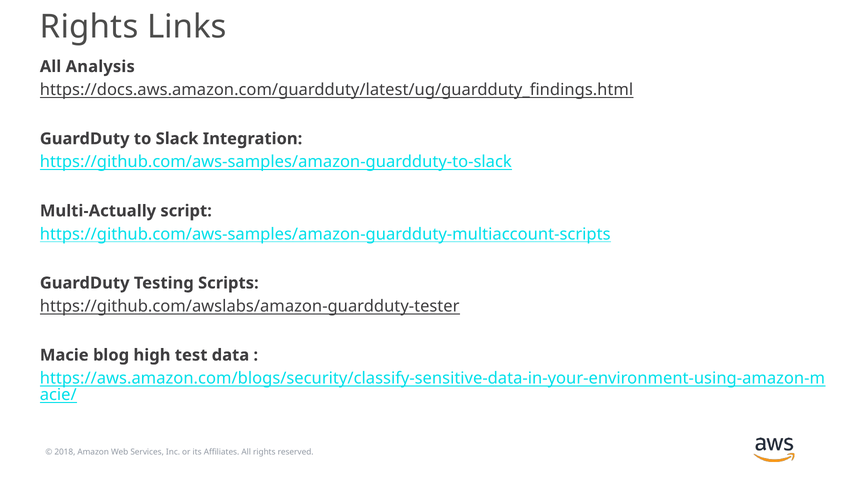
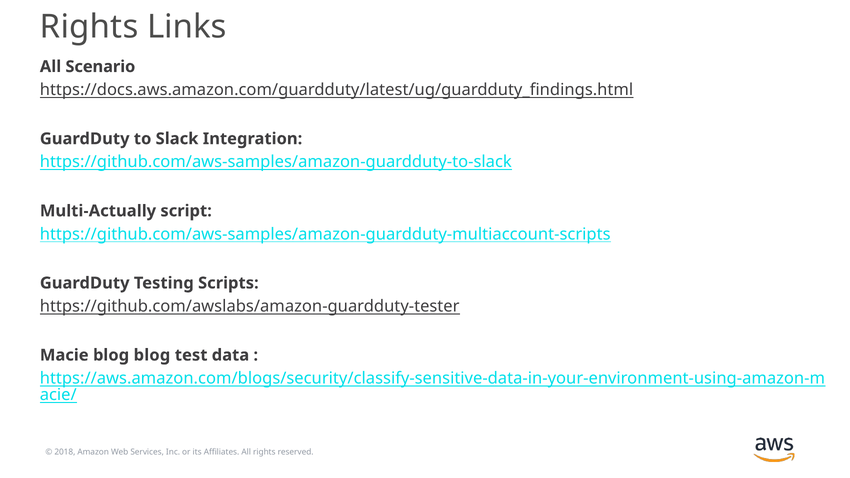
Analysis: Analysis -> Scenario (100, 67)
blog high: high -> blog (152, 355)
